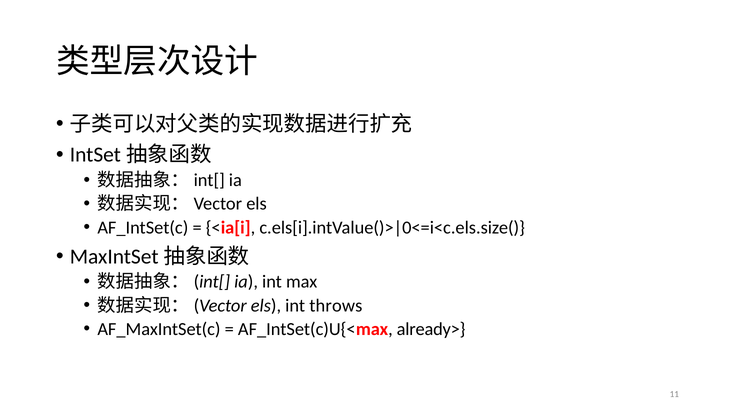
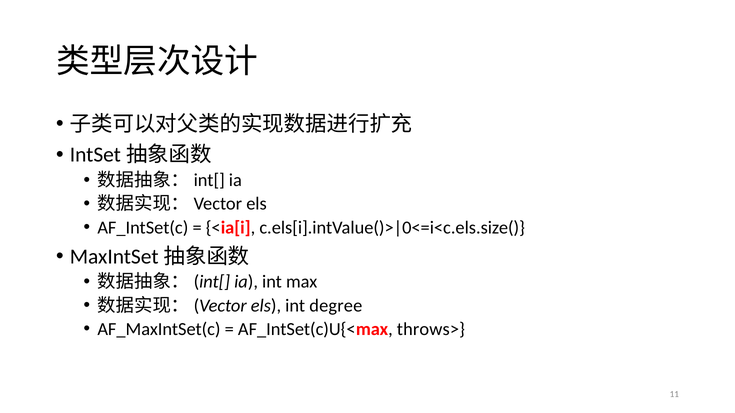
throws: throws -> degree (336, 306)
already>: already> -> throws> (431, 330)
